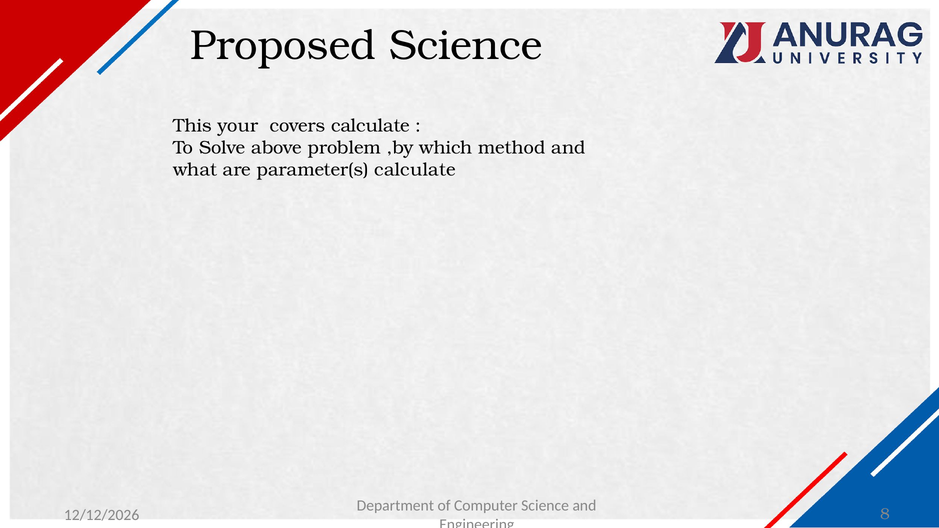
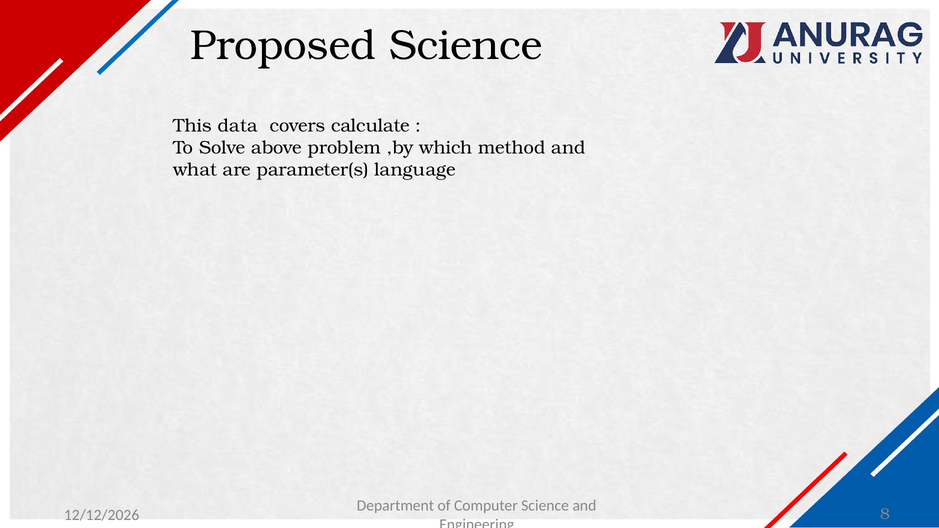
your: your -> data (238, 126)
parameter(s calculate: calculate -> language (415, 170)
